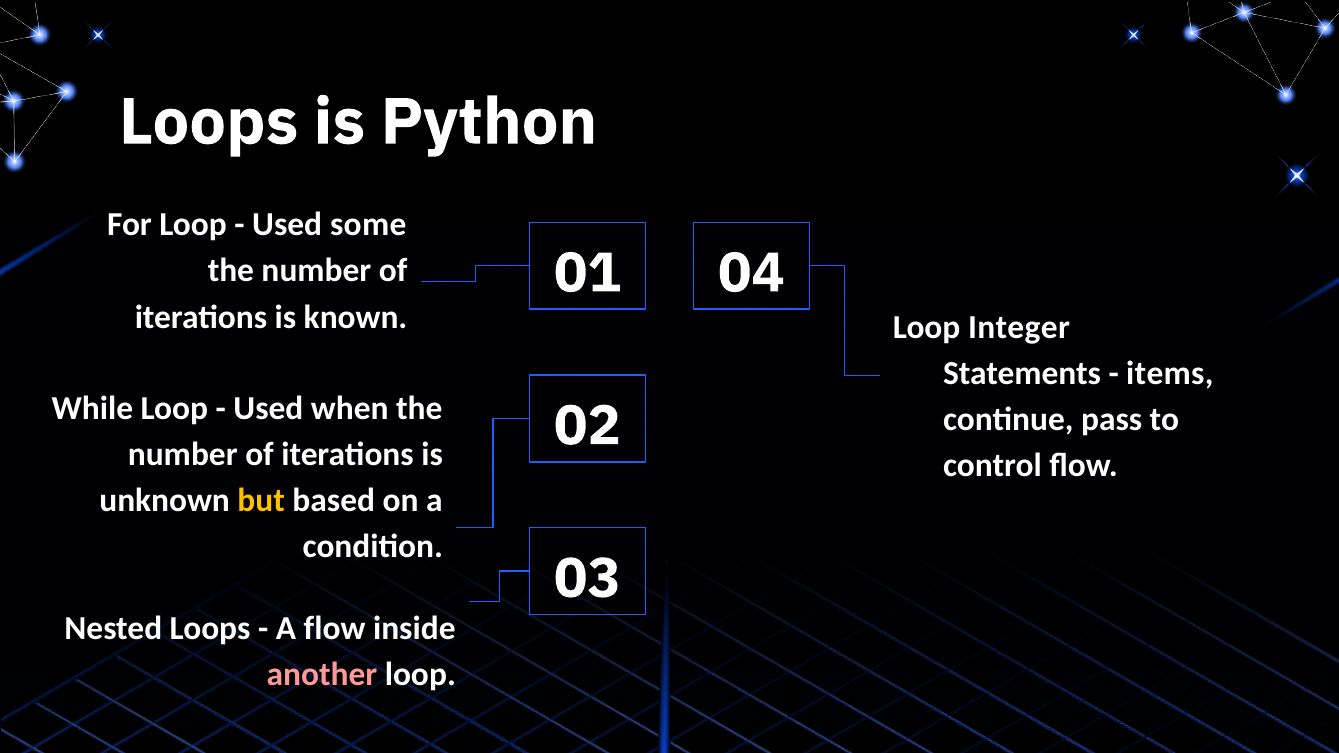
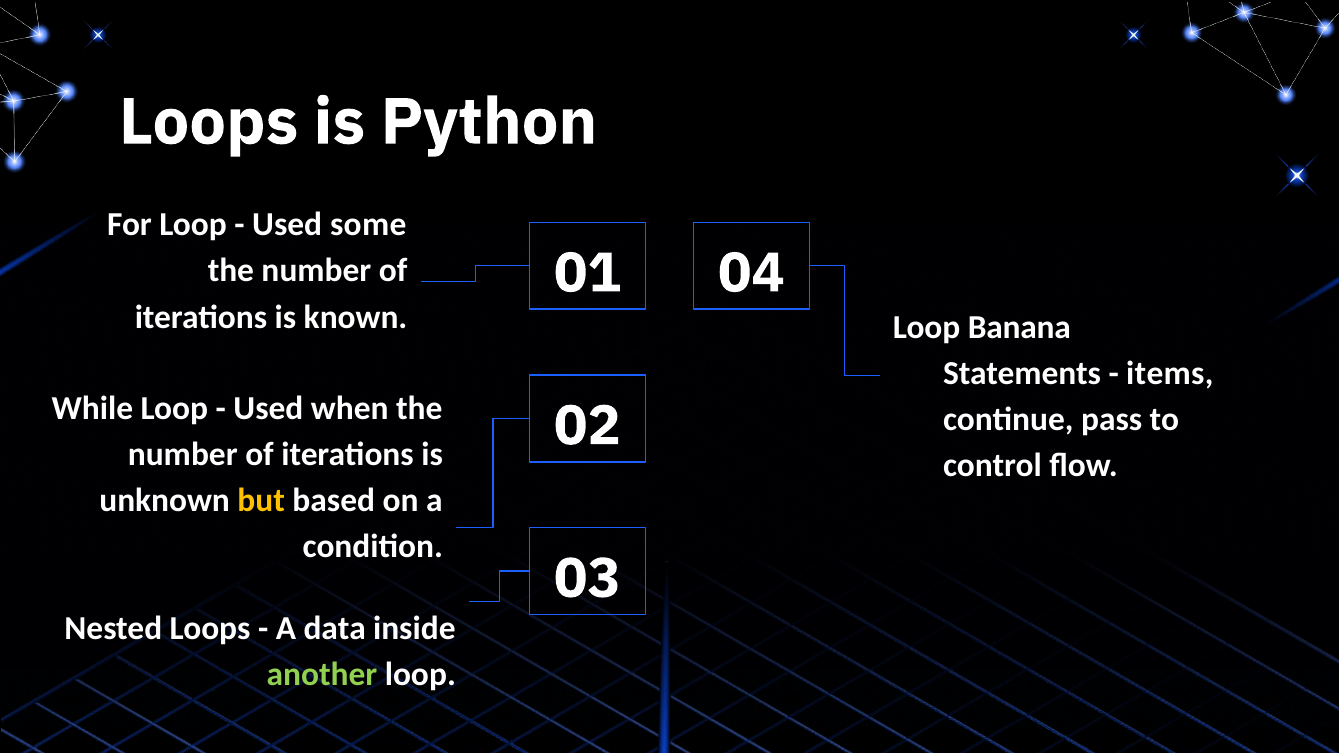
Integer: Integer -> Banana (1019, 327)
A flow: flow -> data (335, 629)
another colour: pink -> light green (322, 675)
